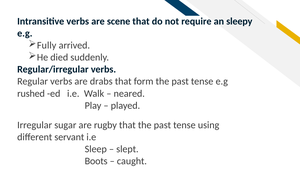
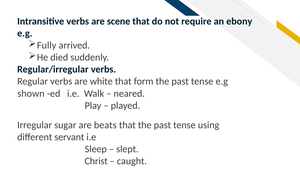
sleepy: sleepy -> ebony (239, 21)
drabs: drabs -> white (101, 81)
rushed: rushed -> shown (31, 93)
rugby: rugby -> beats (105, 125)
Boots: Boots -> Christ (96, 161)
